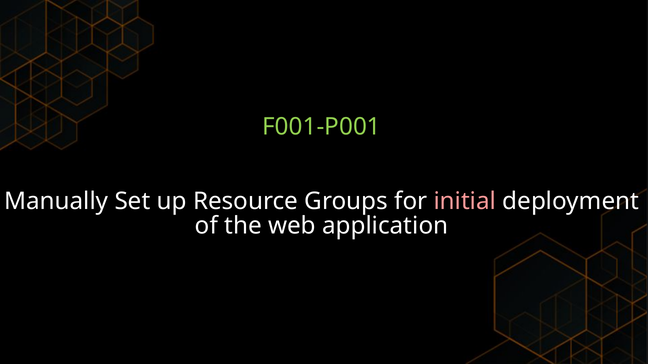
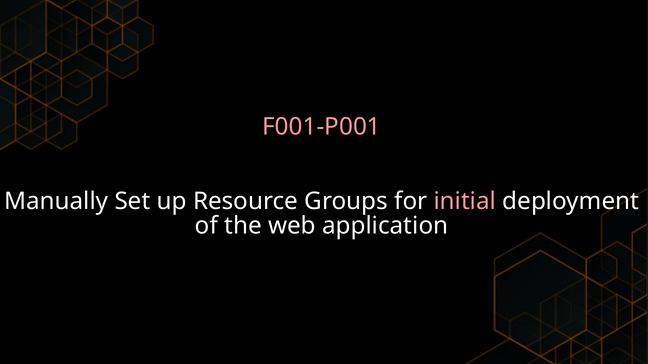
F001-P001 colour: light green -> pink (322, 127)
